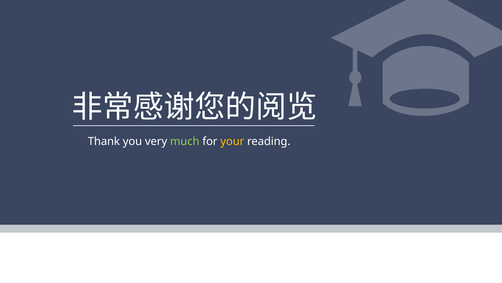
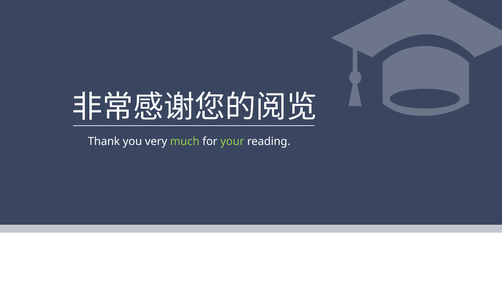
your colour: yellow -> light green (232, 141)
